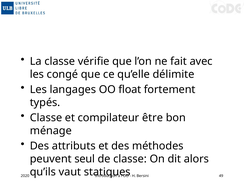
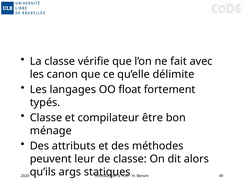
congé: congé -> canon (62, 74)
seul: seul -> leur (85, 159)
vaut: vaut -> args (70, 172)
